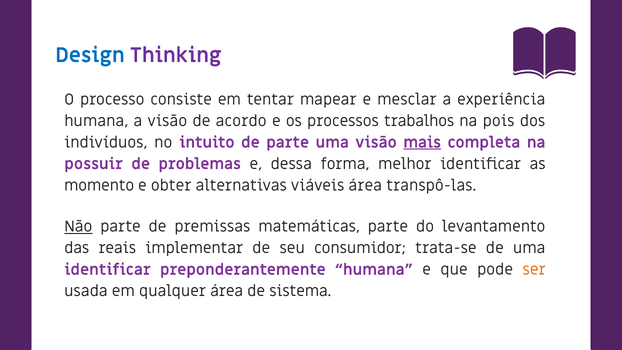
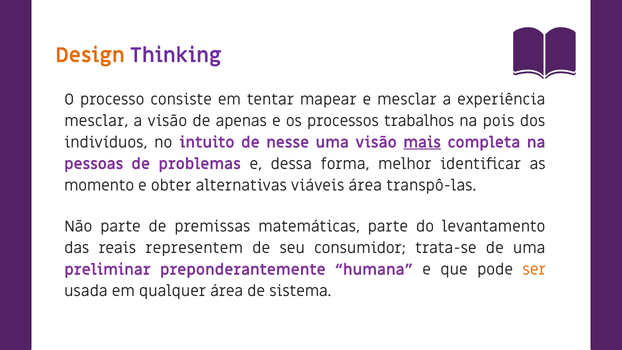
Design colour: blue -> orange (90, 55)
humana: humana -> mesclar (96, 121)
acordo: acordo -> apenas (241, 121)
de parte: parte -> nesse (288, 142)
possuir: possuir -> pessoas (94, 164)
Não underline: present -> none (78, 227)
implementar: implementar -> representem (194, 248)
identificar: identificar -> preliminar (107, 270)
